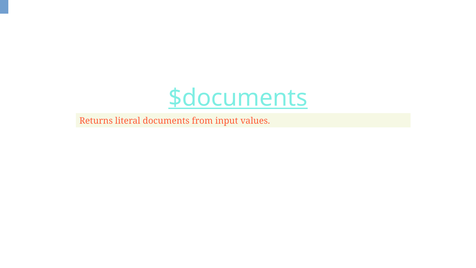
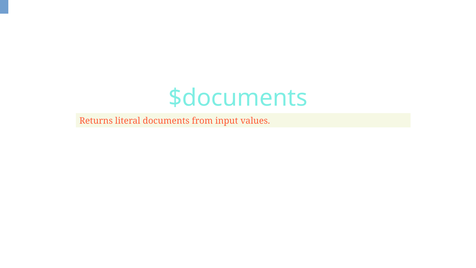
$documents underline: present -> none (238, 98)
